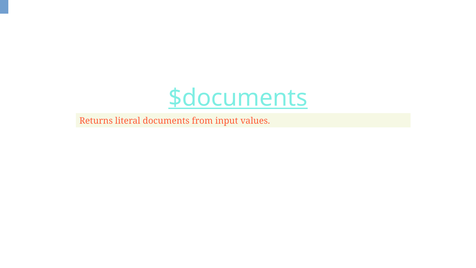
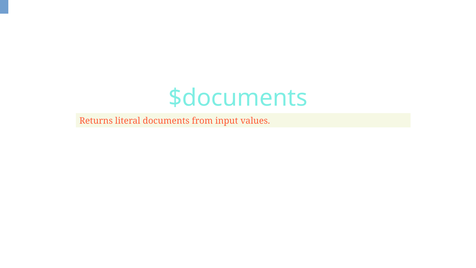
$documents underline: present -> none (238, 98)
